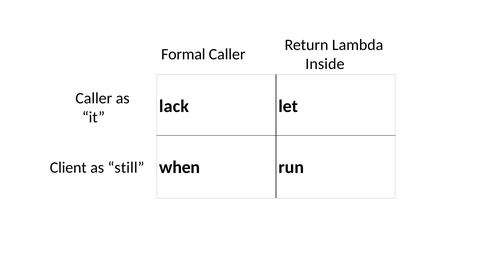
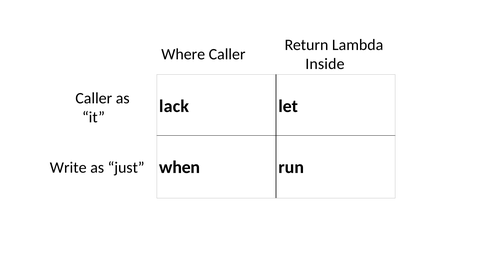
Formal: Formal -> Where (183, 54)
Client: Client -> Write (68, 168)
still: still -> just (126, 168)
